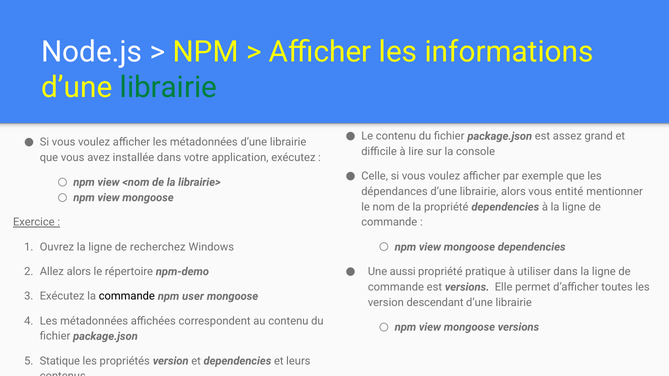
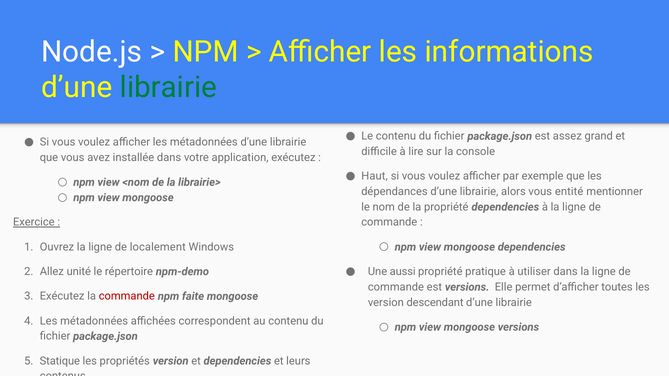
Celle: Celle -> Haut (375, 176)
recherchez: recherchez -> localement (158, 247)
Allez alors: alors -> unité (79, 272)
commande colour: black -> red (127, 296)
user: user -> faite (193, 296)
